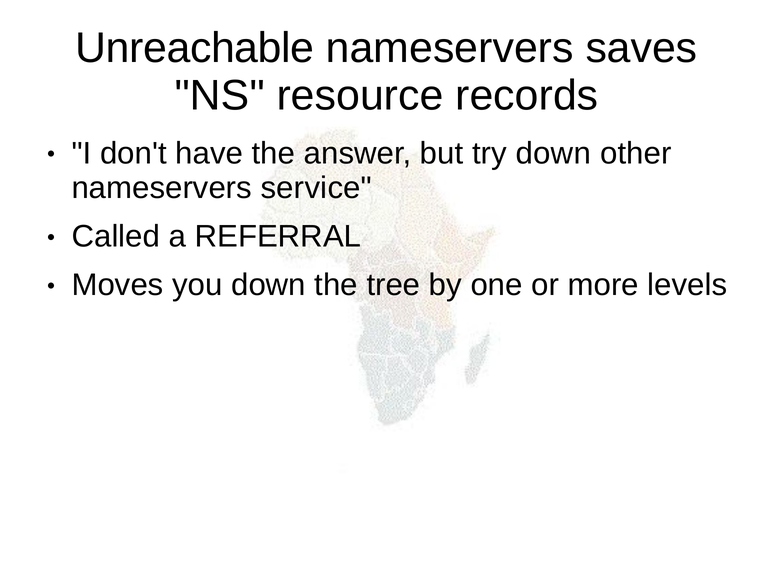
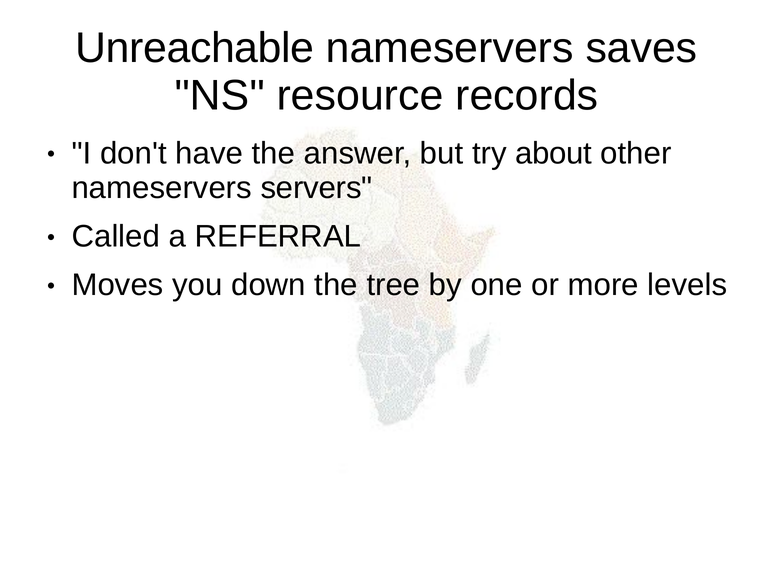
try down: down -> about (554, 153)
service: service -> servers (317, 188)
